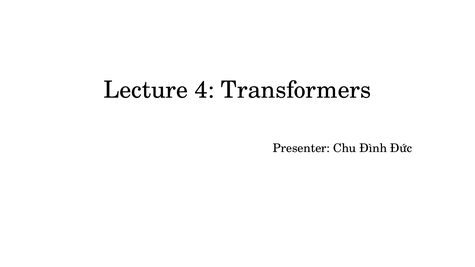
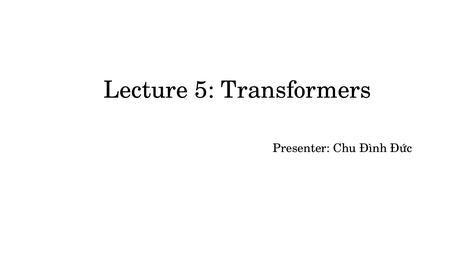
4: 4 -> 5 (204, 90)
